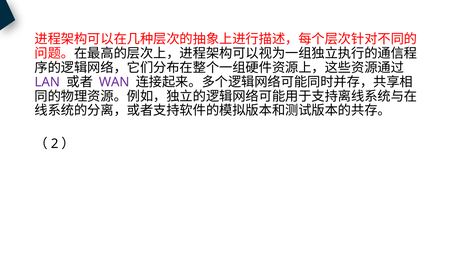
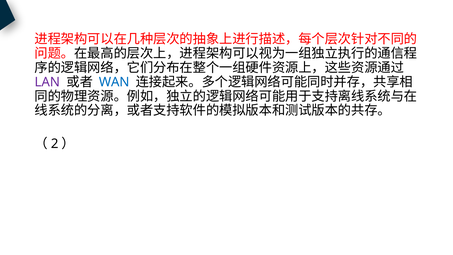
WAN colour: purple -> blue (114, 82)
